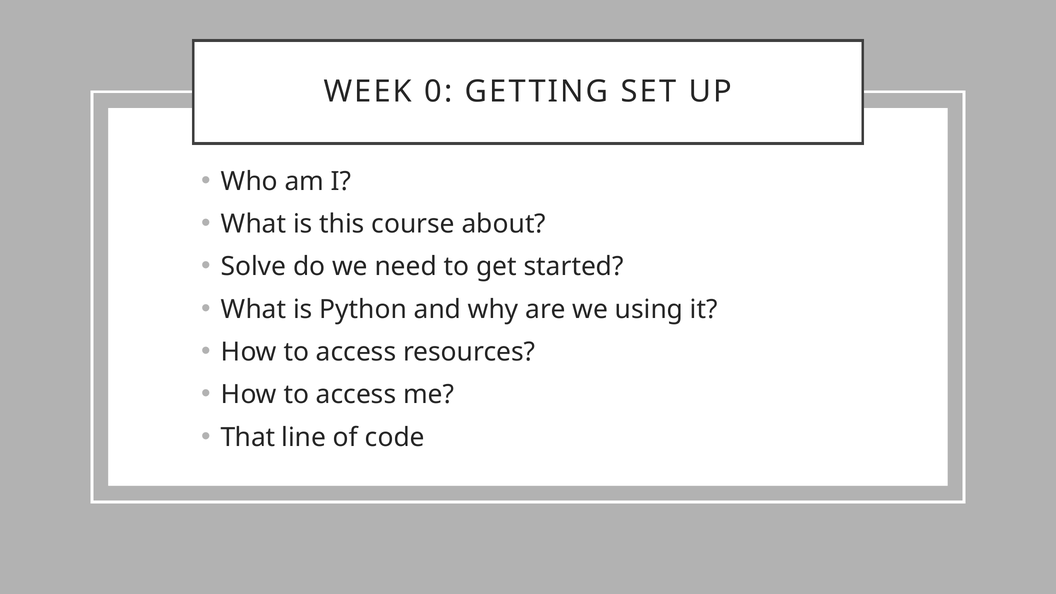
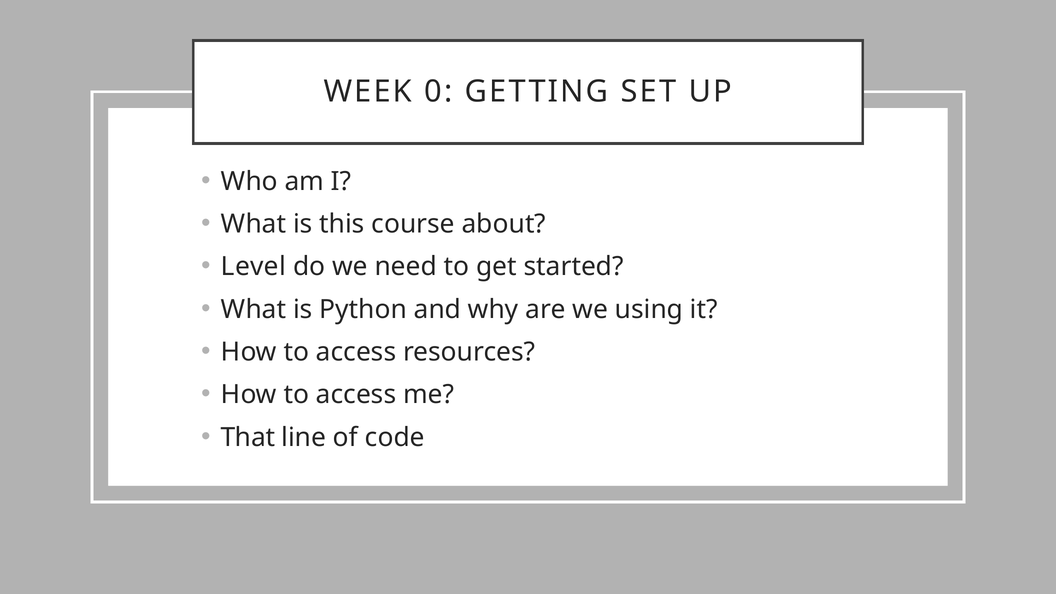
Solve: Solve -> Level (253, 267)
